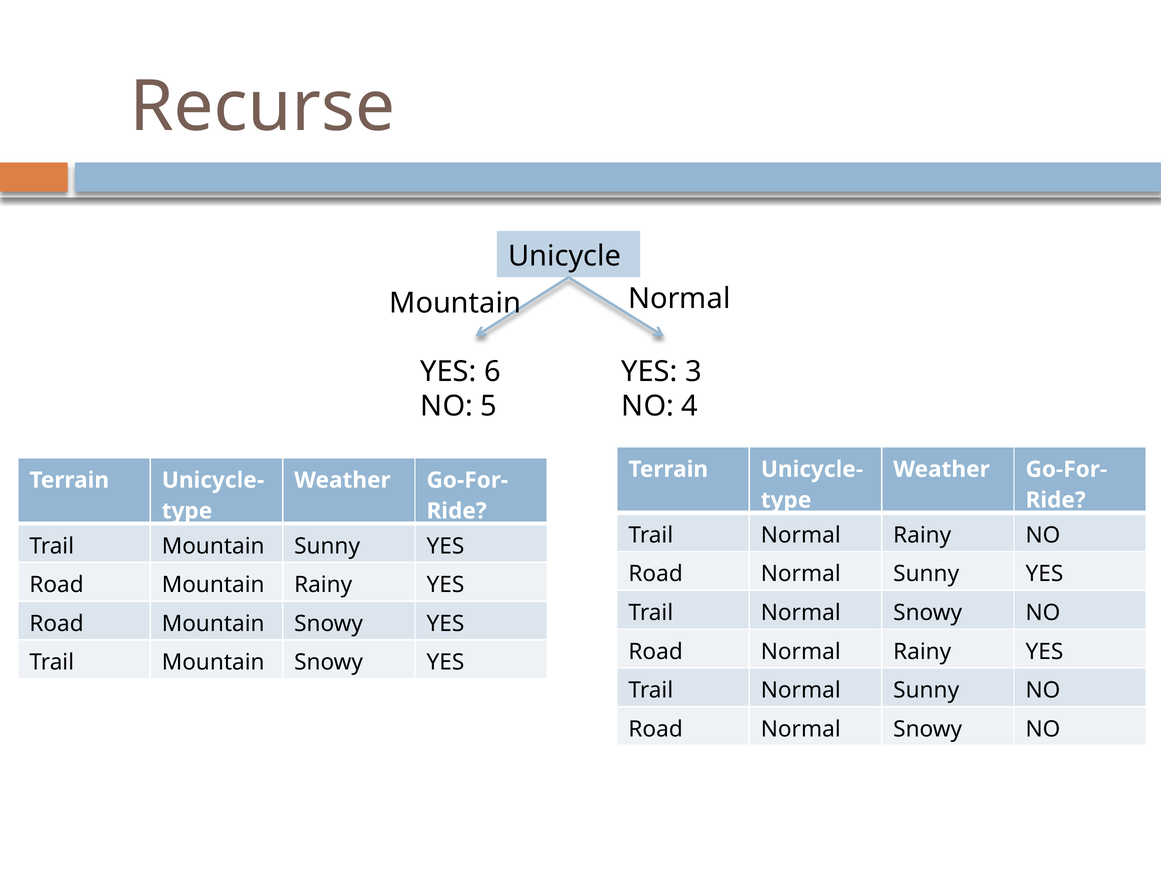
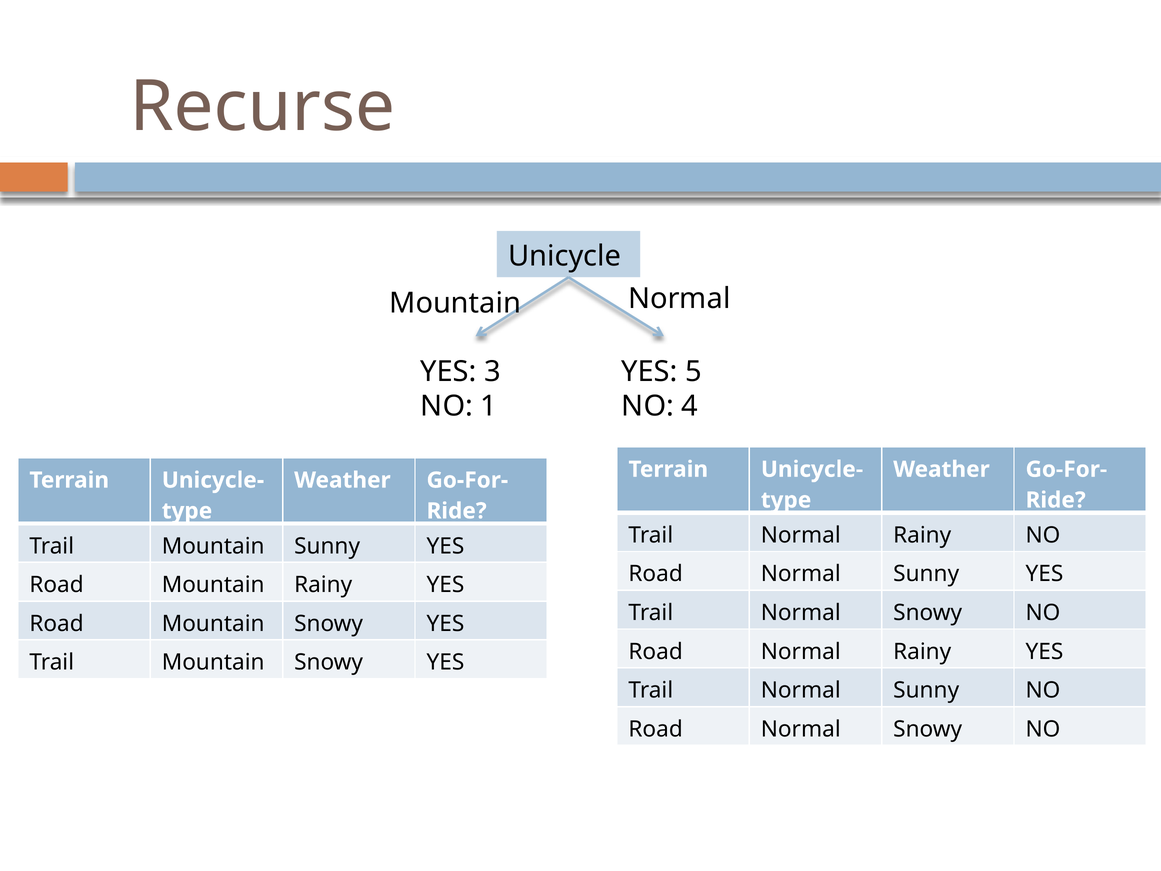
6: 6 -> 3 (492, 371)
3: 3 -> 5 (693, 371)
5: 5 -> 1 (489, 406)
